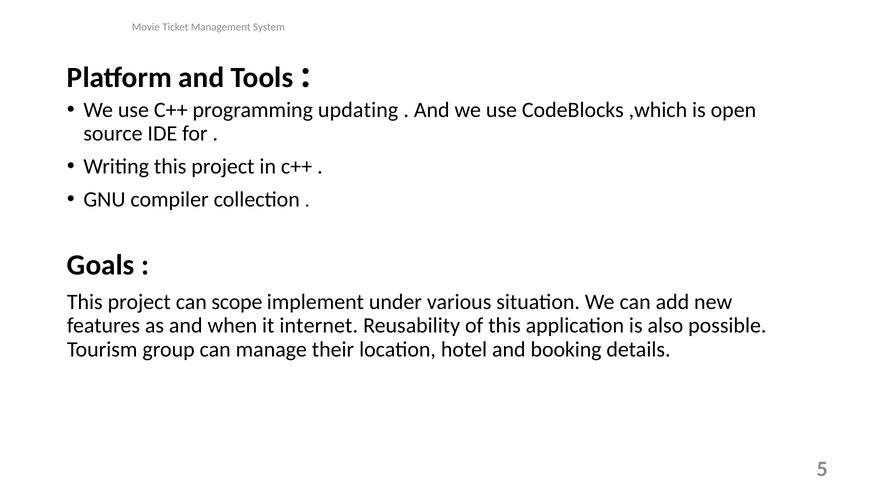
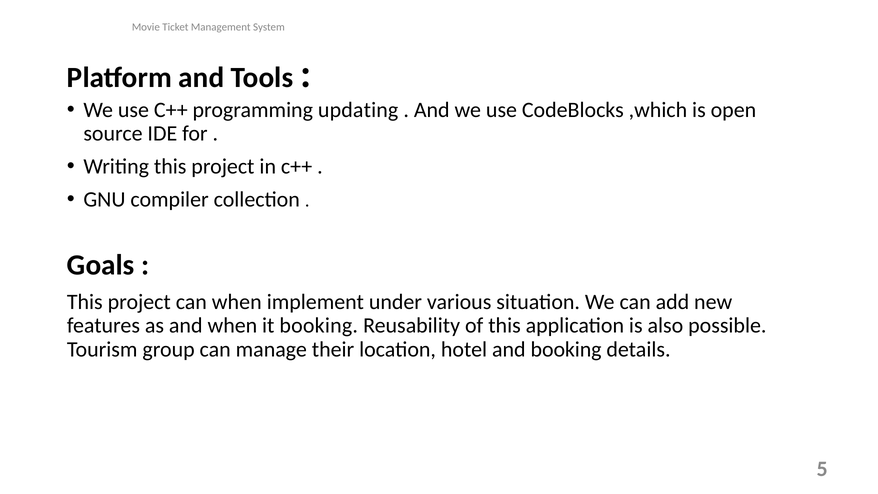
can scope: scope -> when (237, 302)
it internet: internet -> booking (319, 326)
